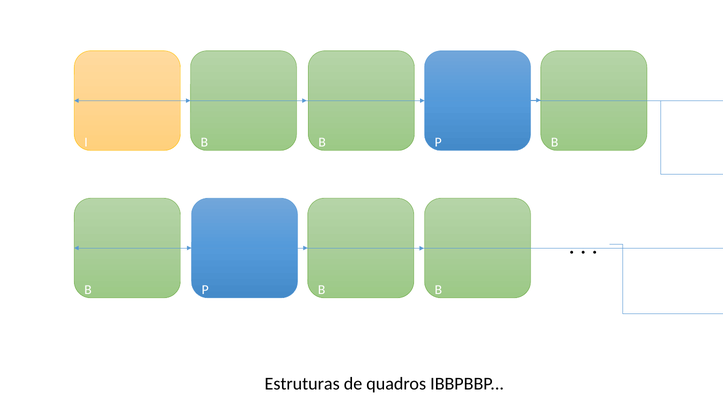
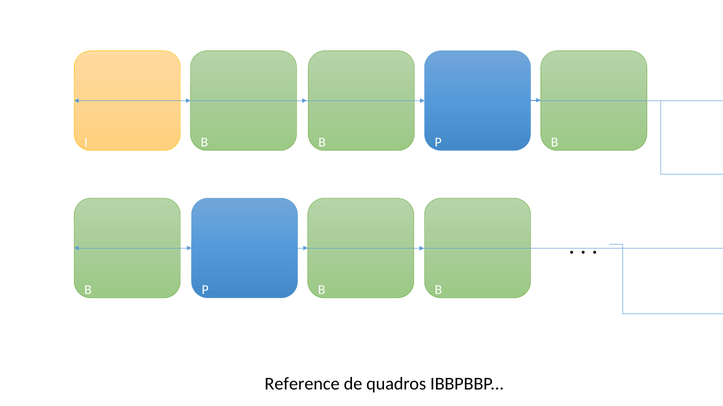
Estruturas: Estruturas -> Reference (302, 384)
